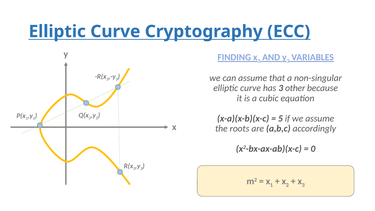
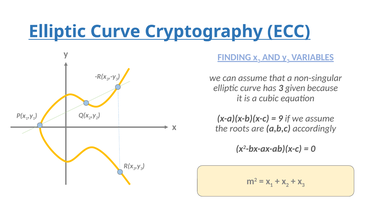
other: other -> given (295, 88)
5: 5 -> 9 (280, 118)
